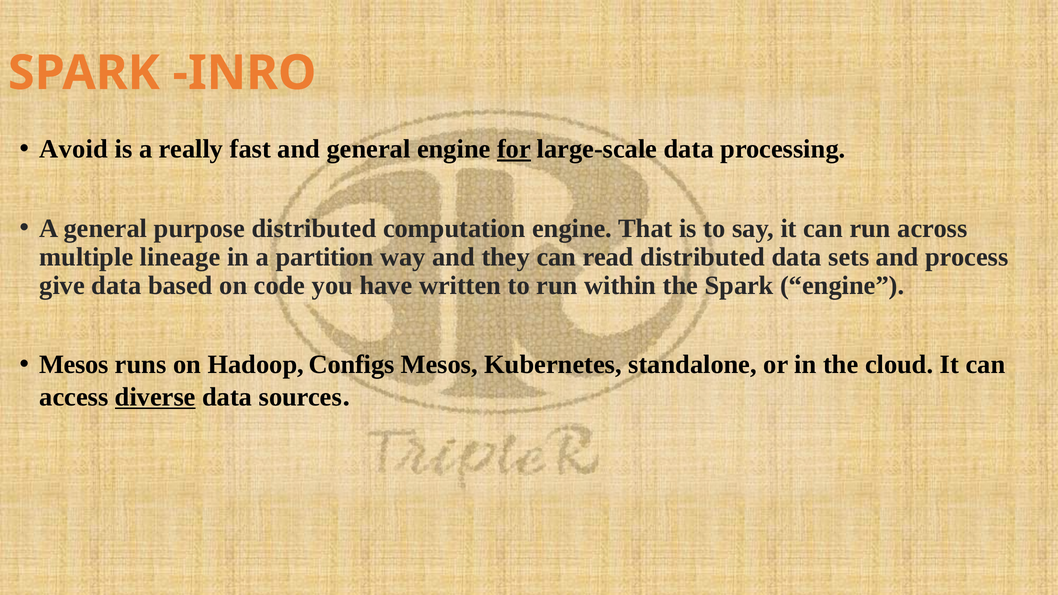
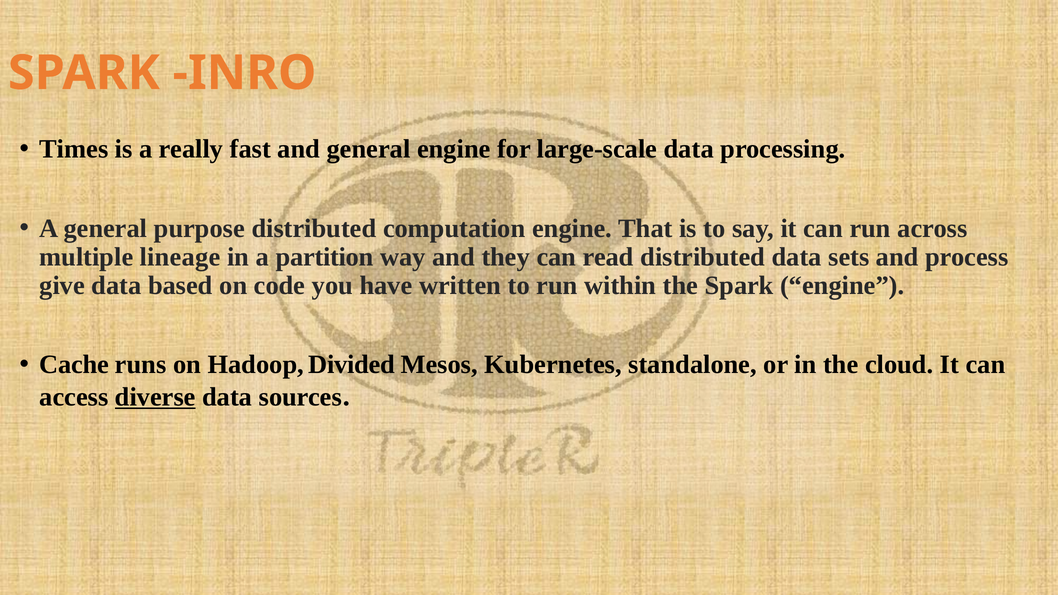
Avoid: Avoid -> Times (74, 149)
for underline: present -> none (514, 149)
Mesos: Mesos -> Cache (74, 365)
Configs: Configs -> Divided (352, 365)
